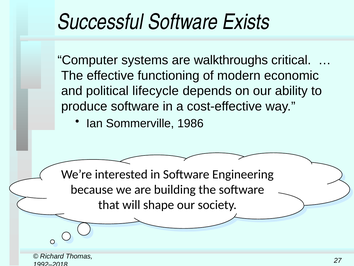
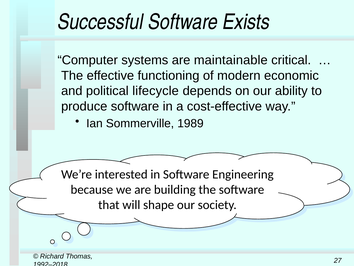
walkthroughs: walkthroughs -> maintainable (231, 60)
1986: 1986 -> 1989 (190, 123)
